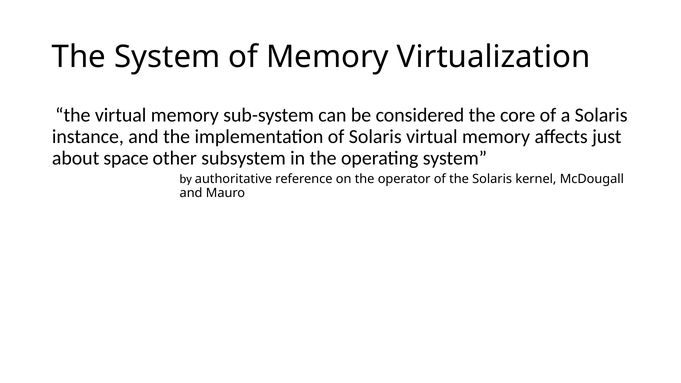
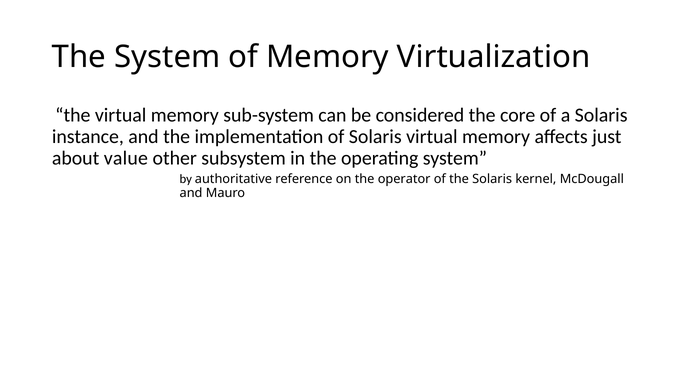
space: space -> value (126, 158)
